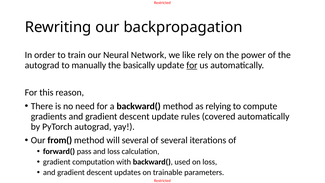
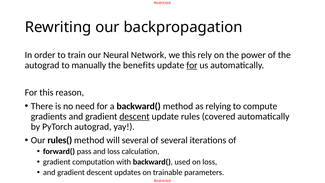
we like: like -> this (189, 55)
basically: basically -> benefits (139, 65)
descent underline: none -> present (134, 116)
from(: from( -> rules( (60, 140)
